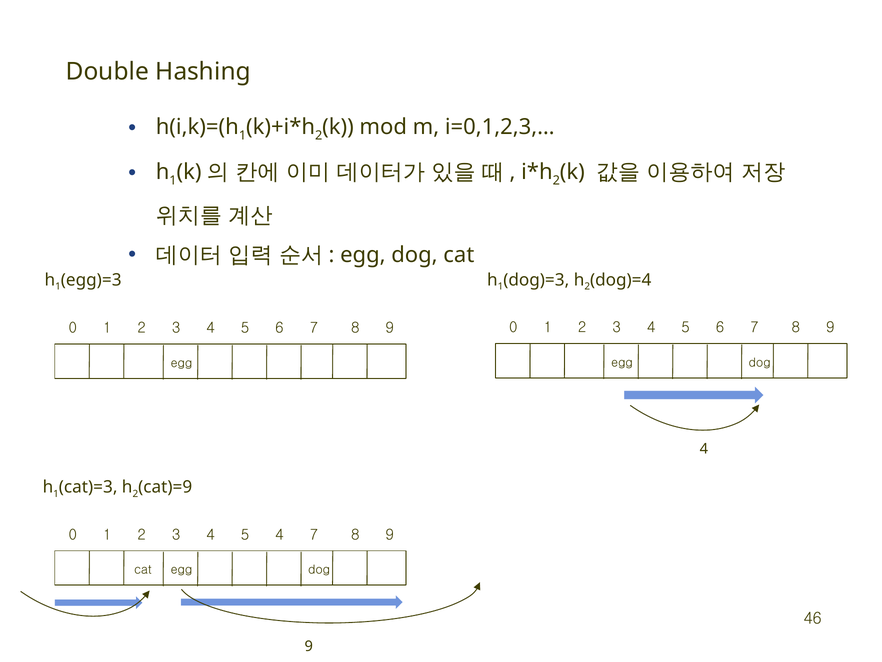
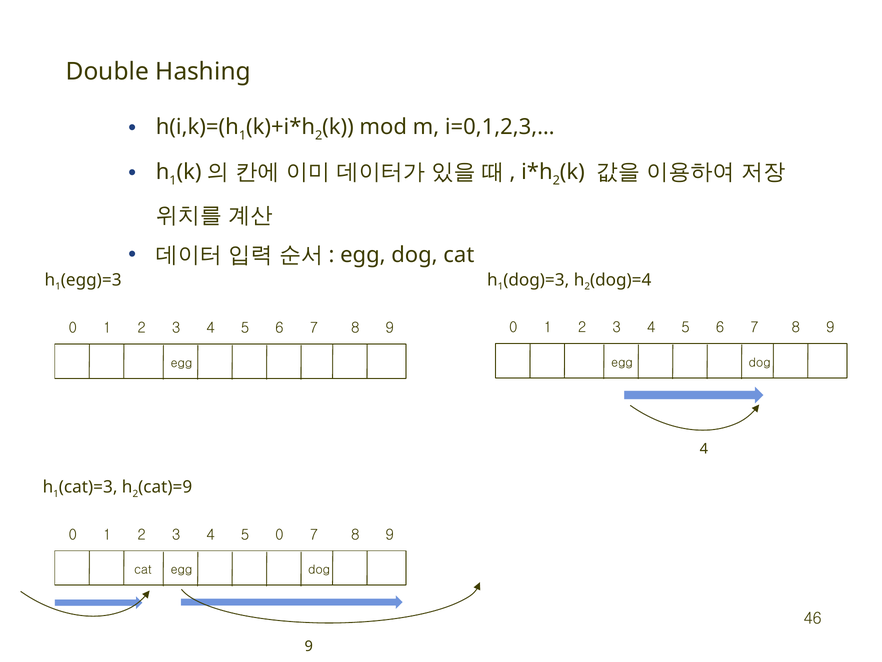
5 4: 4 -> 0 (279, 534)
